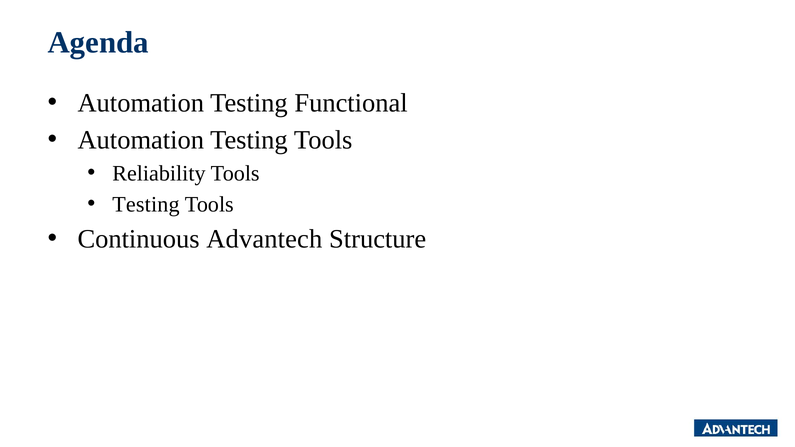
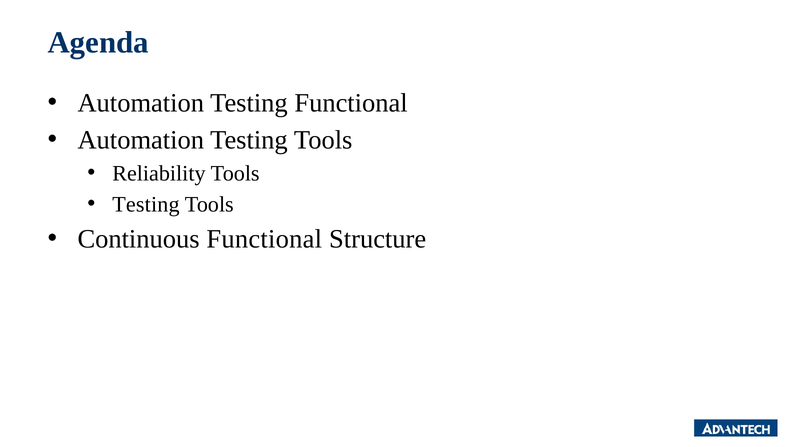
Continuous Advantech: Advantech -> Functional (264, 239)
